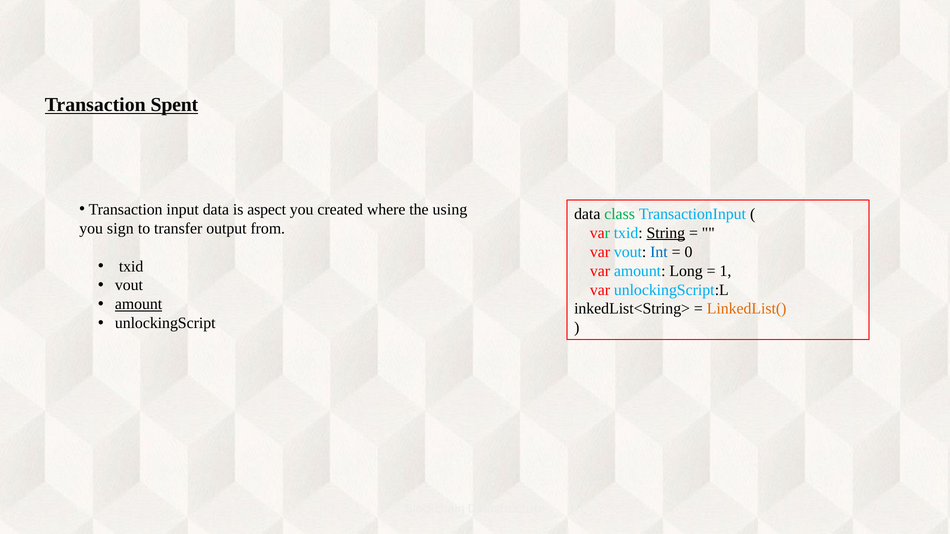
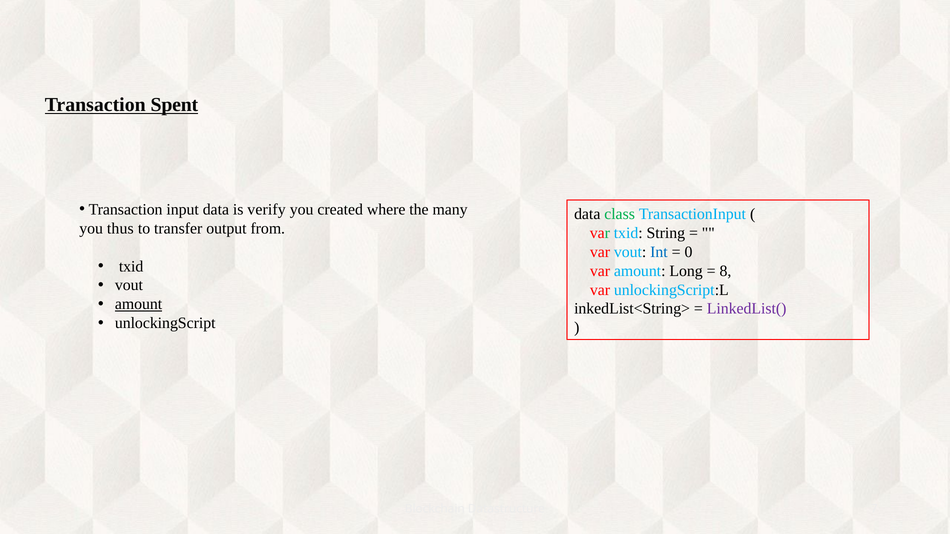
aspect: aspect -> verify (267, 210)
using: using -> many (450, 210)
sign: sign -> thus (120, 228)
String underline: present -> none (666, 233)
1: 1 -> 8 (725, 271)
LinkedList( colour: orange -> purple (747, 309)
